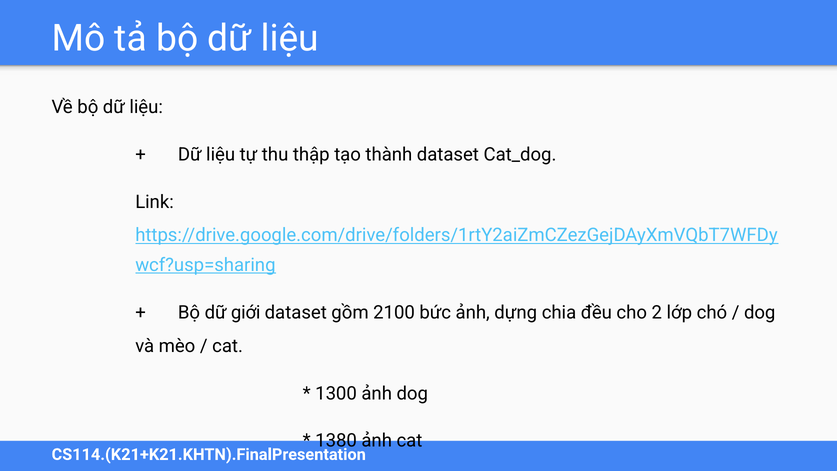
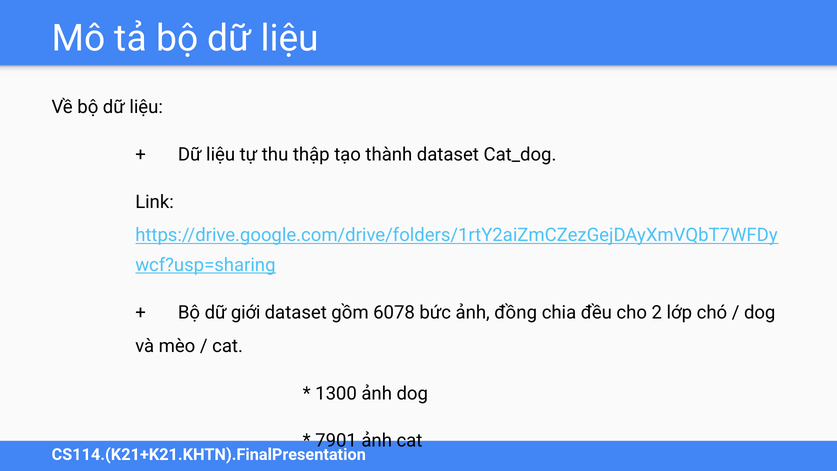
2100: 2100 -> 6078 (394, 312)
dựng: dựng -> đồng (516, 312)
1380: 1380 -> 7901 (336, 441)
